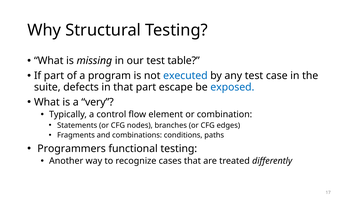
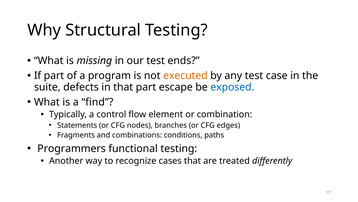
table: table -> ends (184, 61)
executed colour: blue -> orange (185, 76)
very: very -> find (97, 102)
